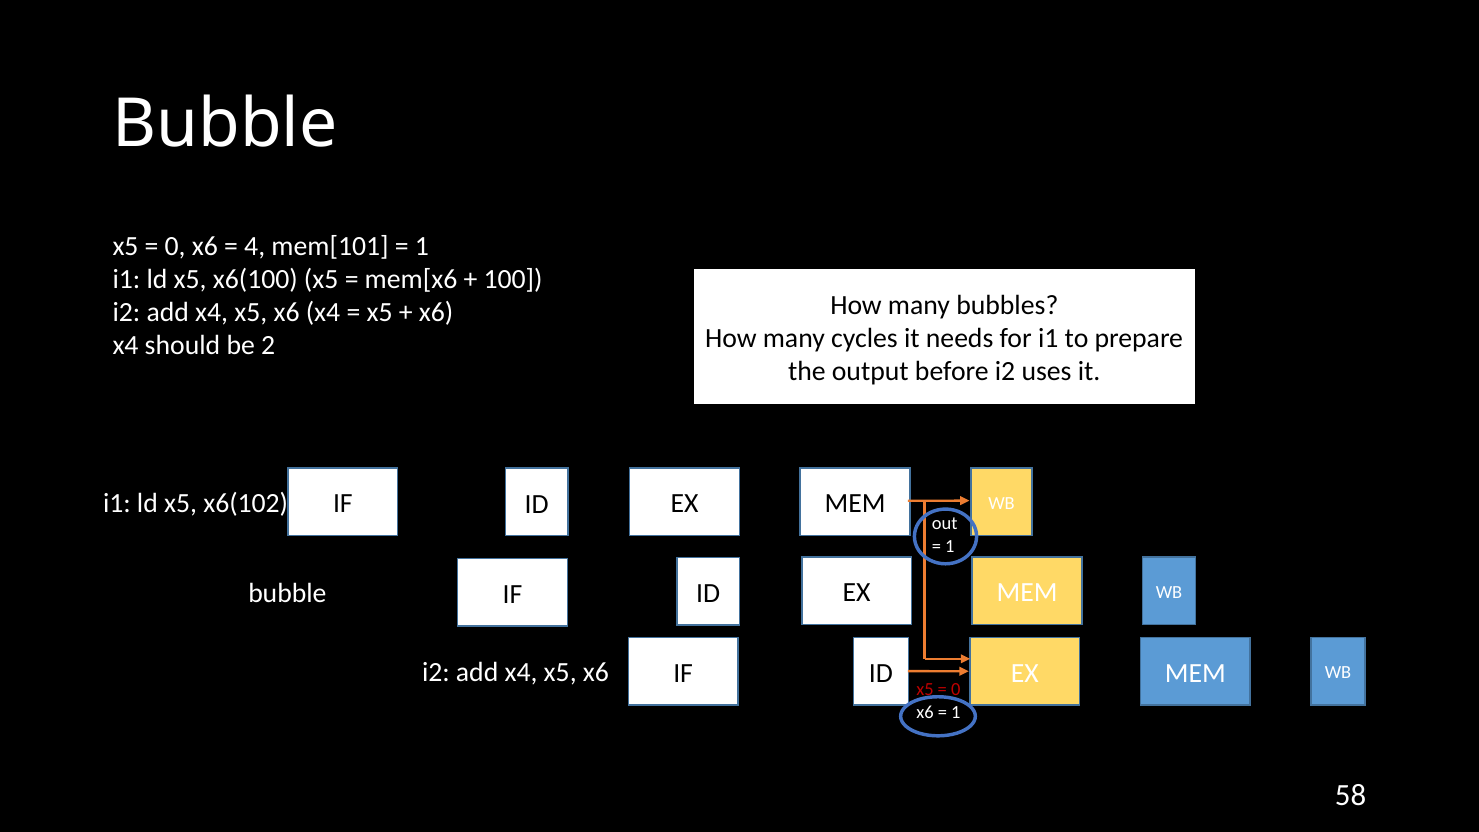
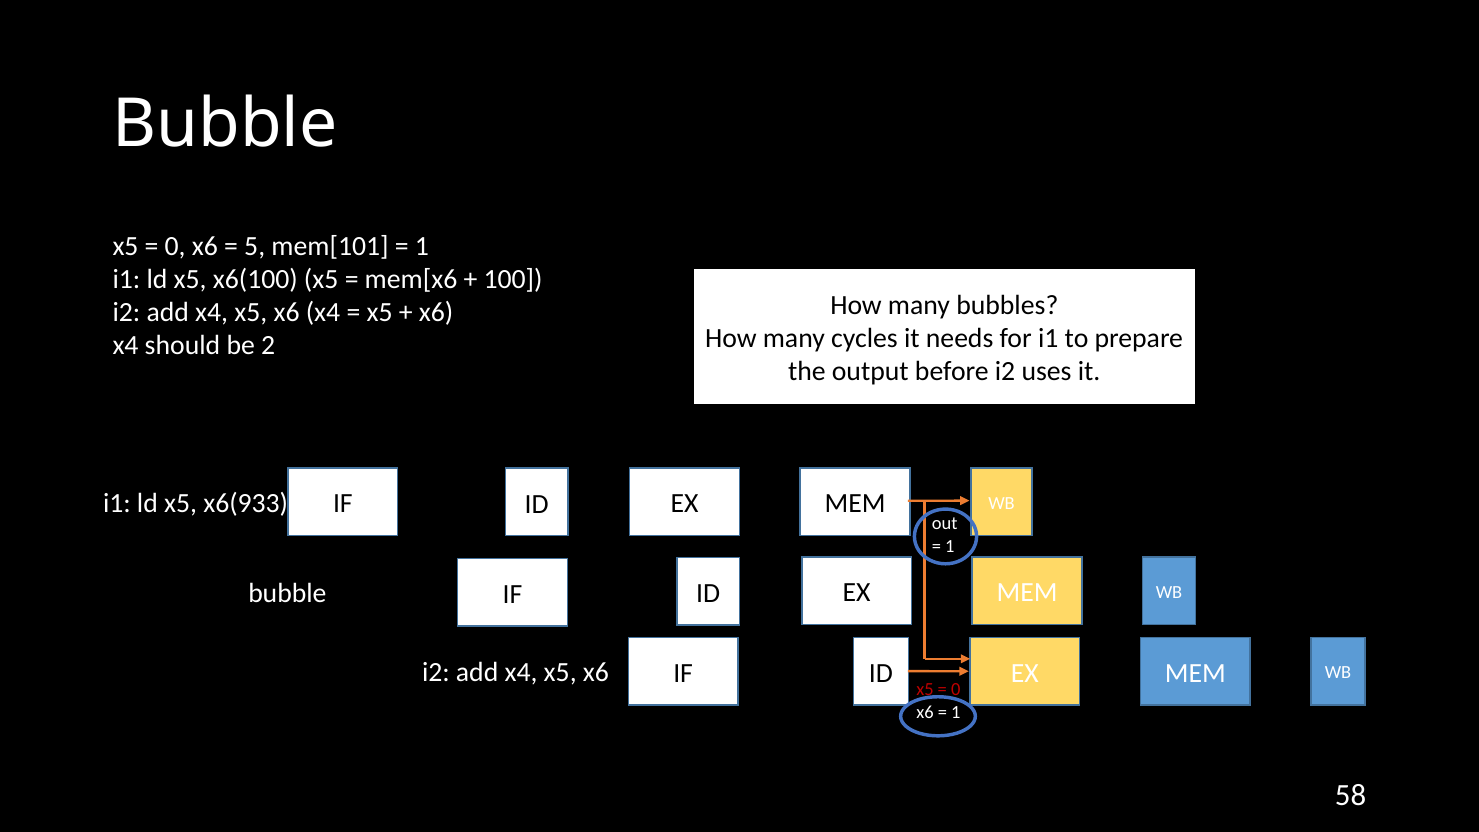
4: 4 -> 5 (255, 246)
x6(102: x6(102 -> x6(933 (246, 503)
